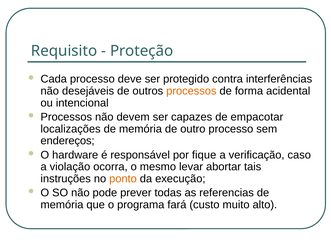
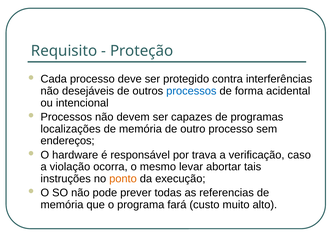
processos colour: orange -> blue (191, 91)
empacotar: empacotar -> programas (257, 117)
fique: fique -> trava (204, 155)
